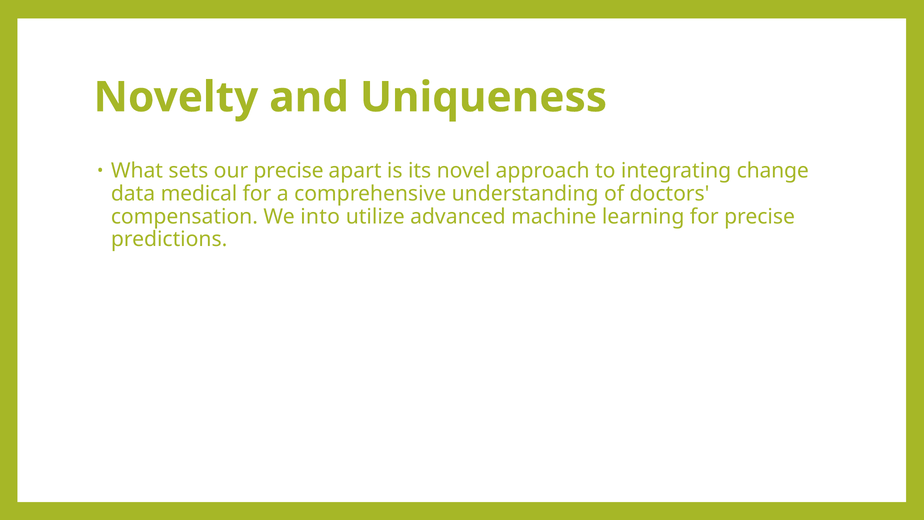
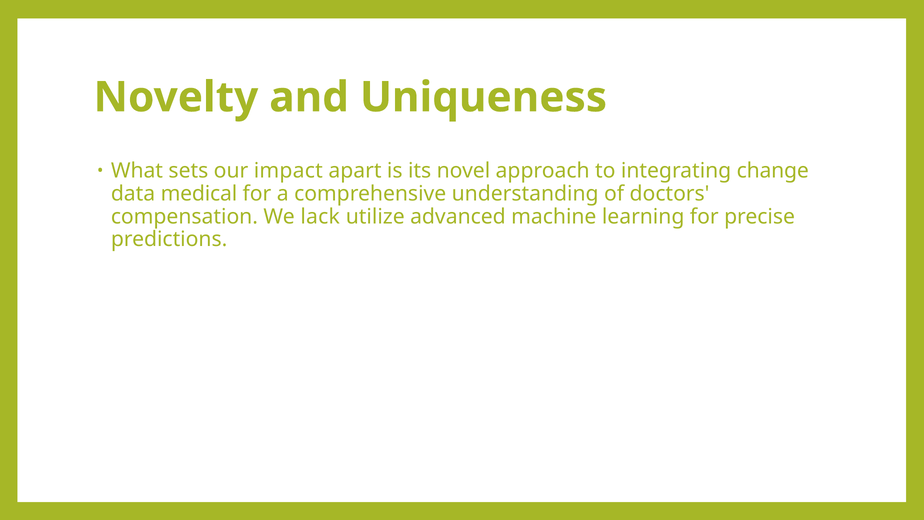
our precise: precise -> impact (288, 171)
into: into -> lack (320, 216)
